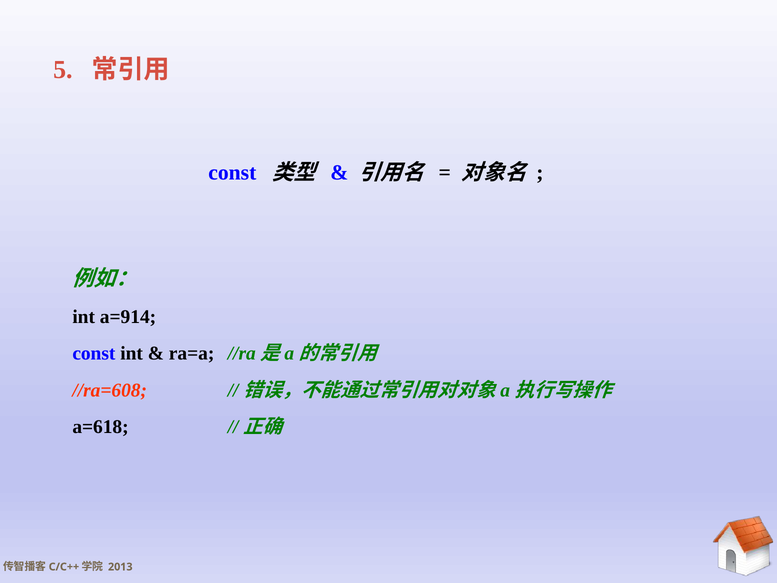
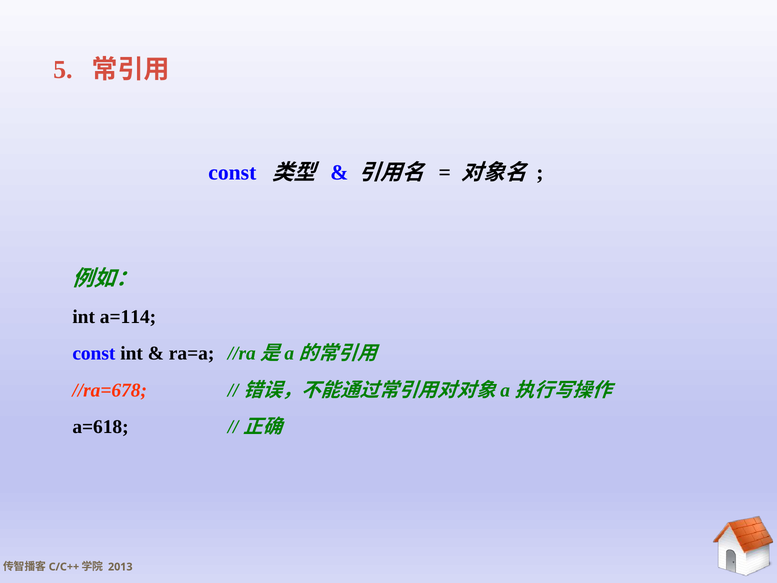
a=914: a=914 -> a=114 (128, 317)
//ra=608: //ra=608 -> //ra=678 (110, 390)
